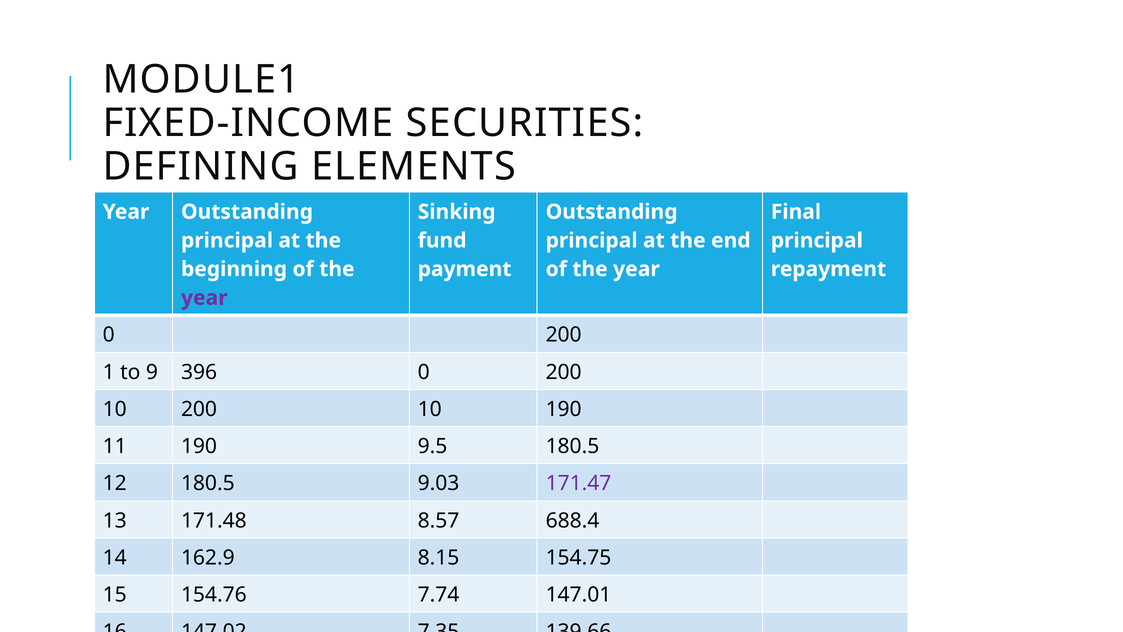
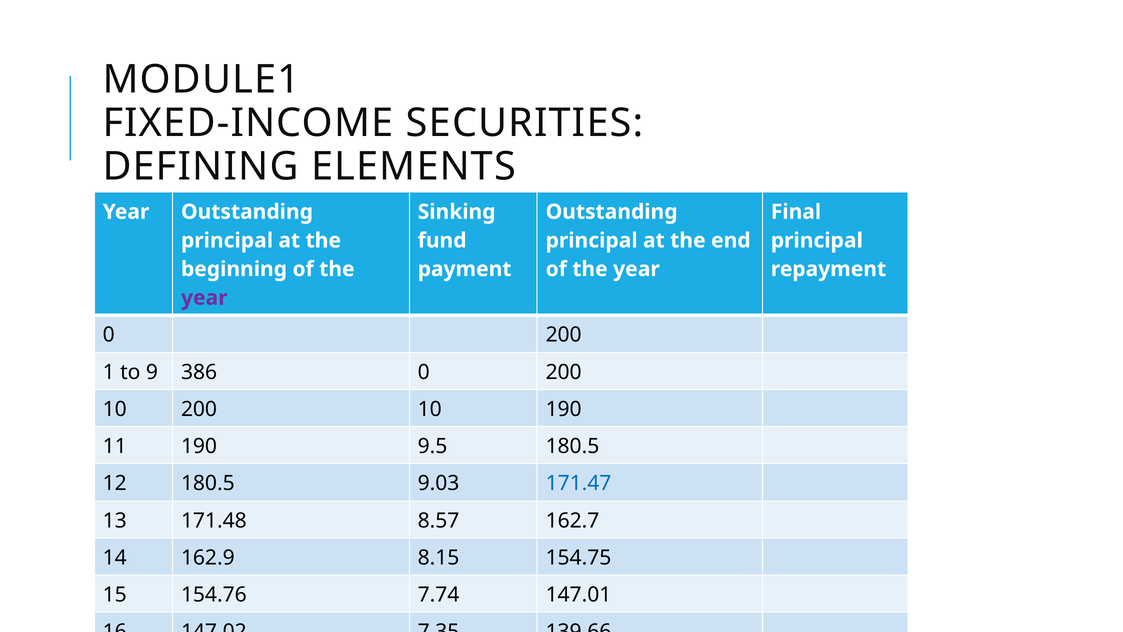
396: 396 -> 386 (199, 372)
171.47 colour: purple -> blue (579, 483)
688.4: 688.4 -> 162.7 (572, 520)
